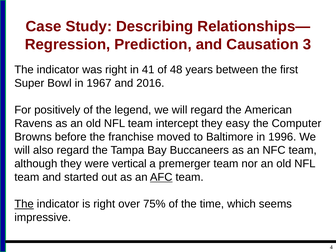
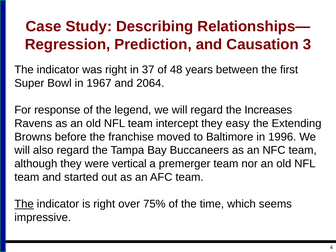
41: 41 -> 37 (148, 70)
2016: 2016 -> 2064 (150, 83)
positively: positively -> response (57, 110)
American: American -> Increases (268, 110)
Computer: Computer -> Extending (297, 123)
AFC underline: present -> none (161, 177)
